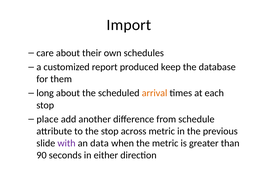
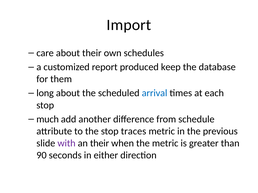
arrival colour: orange -> blue (155, 93)
place: place -> much (48, 119)
across: across -> traces (134, 131)
an data: data -> their (100, 144)
